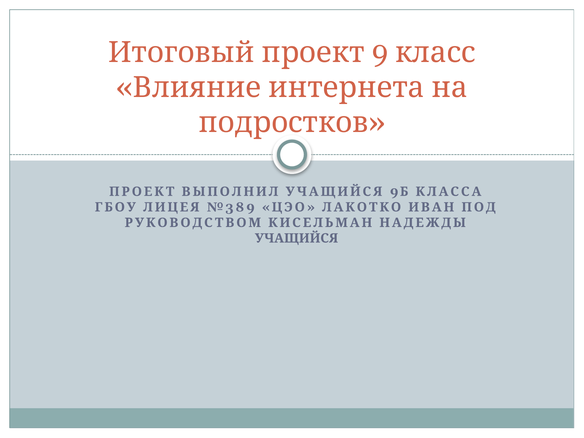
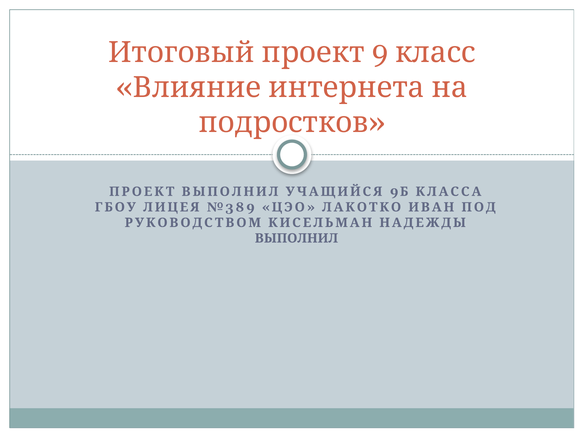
УЧАЩИЙСЯ: УЧАЩИЙСЯ -> ВЫПОЛНИЛ (297, 238)
